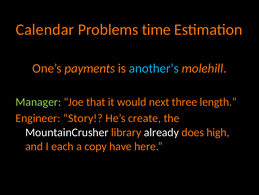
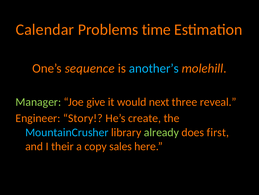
payments: payments -> sequence (90, 68)
that: that -> give (96, 102)
length: length -> reveal (218, 102)
MountainCrusher colour: white -> light blue (67, 132)
already colour: white -> light green (161, 132)
high: high -> first (218, 132)
each: each -> their (62, 146)
have: have -> sales (121, 146)
